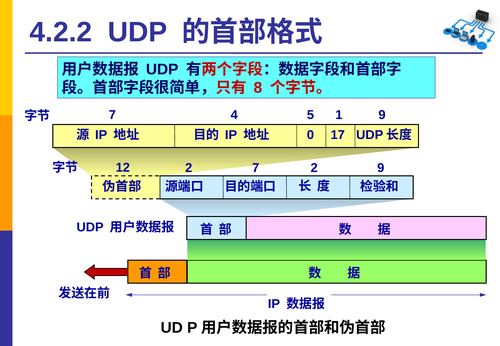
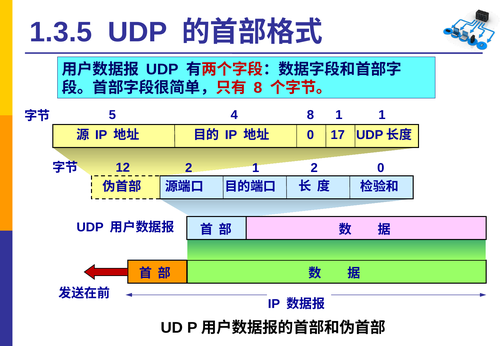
4.2.2: 4.2.2 -> 1.3.5 (61, 32)
7: 7 -> 5 (112, 115)
4 5: 5 -> 8 (310, 115)
1 9: 9 -> 1 (382, 115)
2 7: 7 -> 1 (256, 168)
2 9: 9 -> 0 (381, 168)
